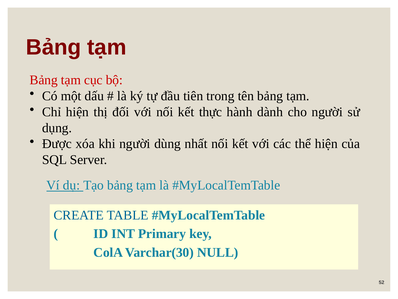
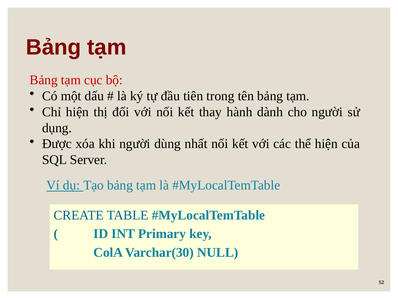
thực: thực -> thay (210, 112)
